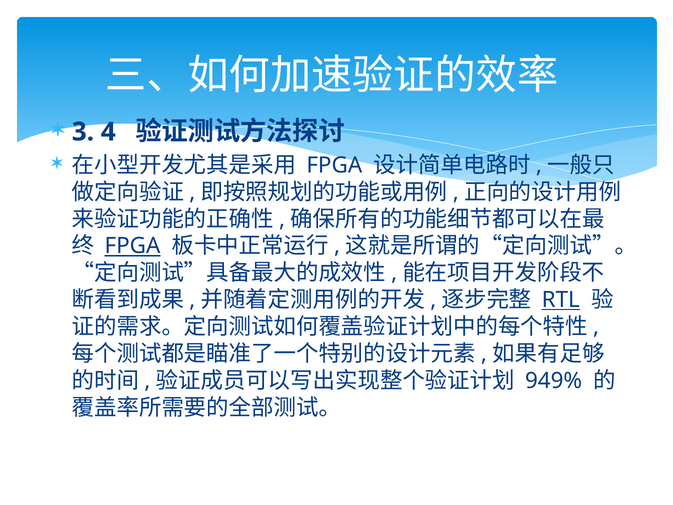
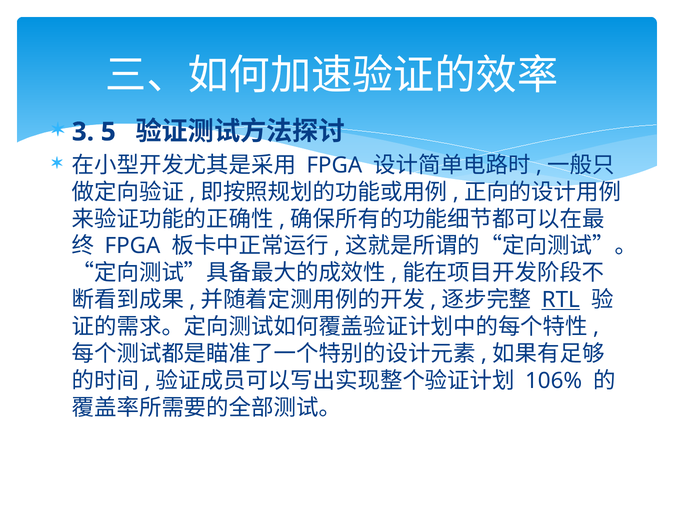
4: 4 -> 5 (108, 132)
FPGA underline: present -> none (132, 246)
949%: 949% -> 106% (554, 381)
